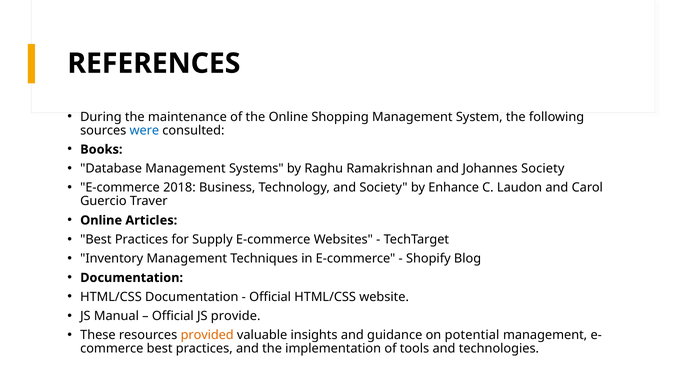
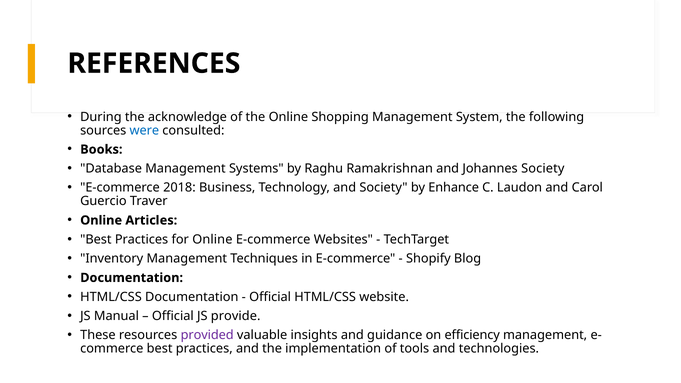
maintenance: maintenance -> acknowledge (187, 117)
for Supply: Supply -> Online (212, 240)
provided colour: orange -> purple (207, 335)
potential: potential -> efficiency (472, 335)
